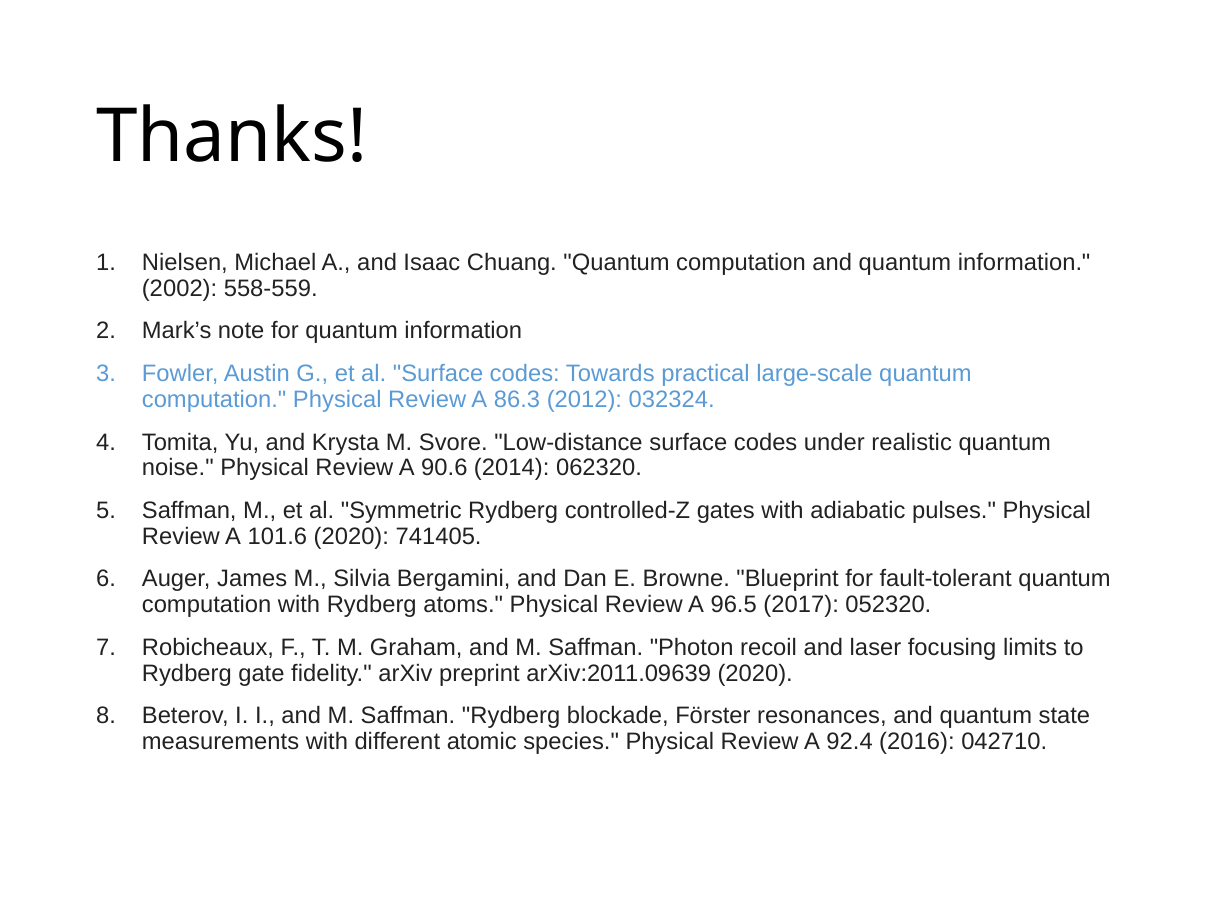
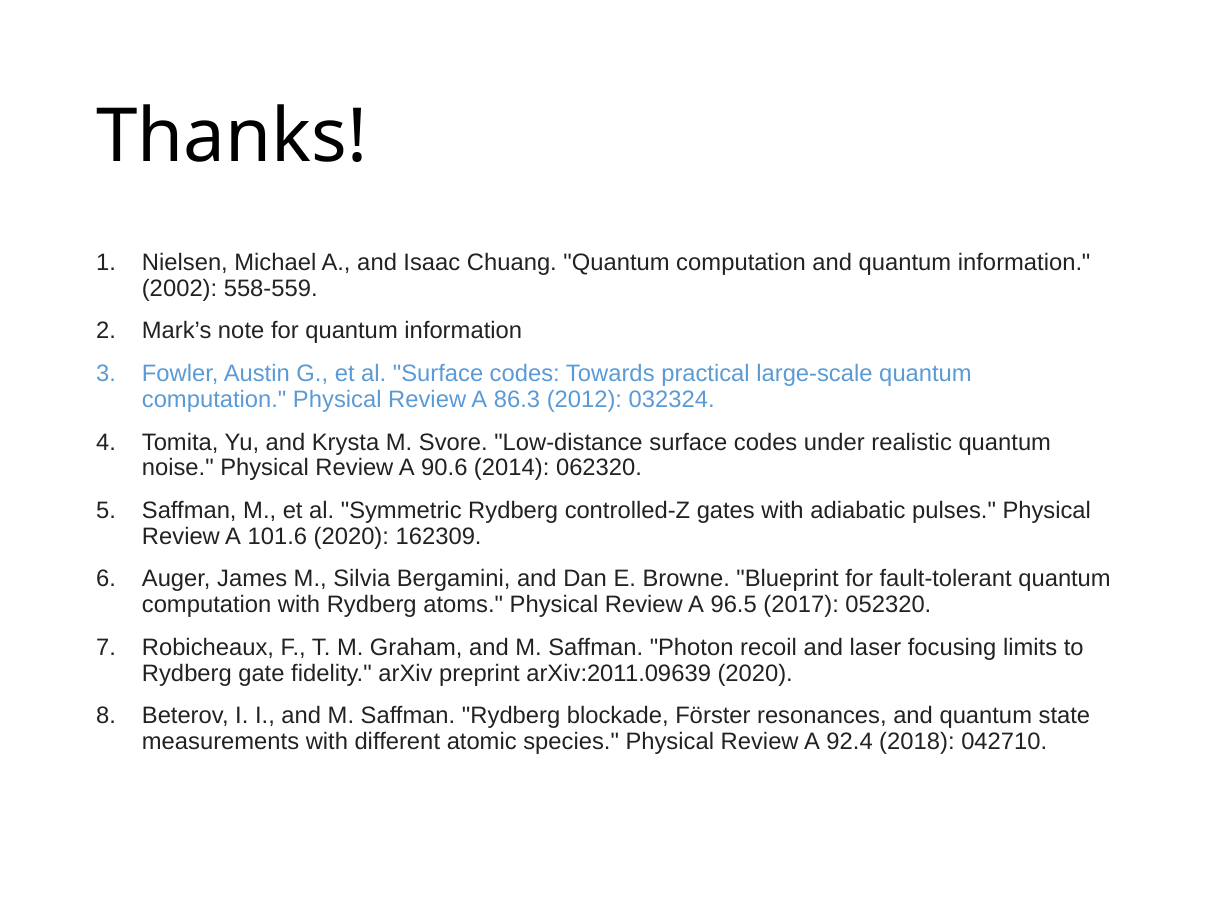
741405: 741405 -> 162309 (439, 536)
2016: 2016 -> 2018 (917, 741)
